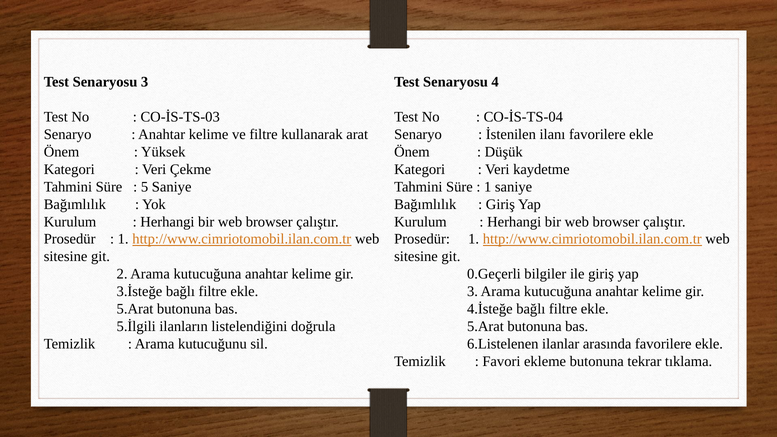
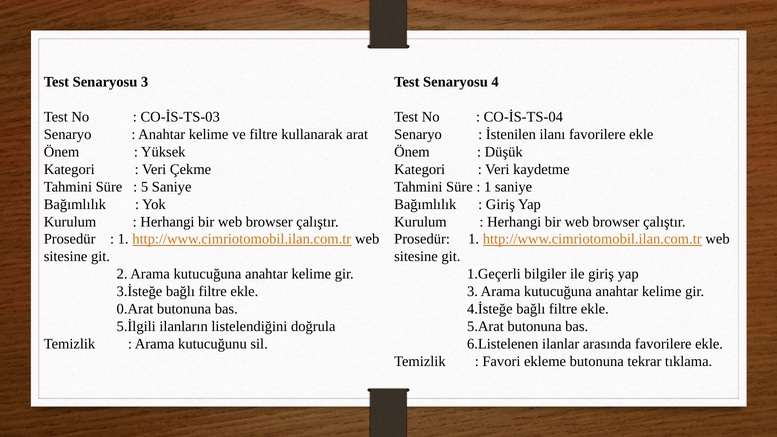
0.Geçerli: 0.Geçerli -> 1.Geçerli (494, 274)
5.Arat: 5.Arat -> 0.Arat (135, 309)
